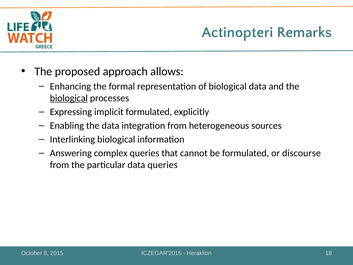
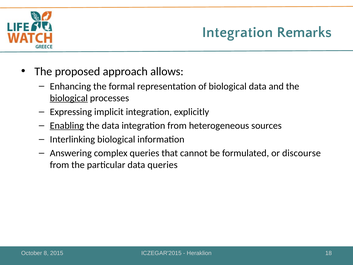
Actinopteri: Actinopteri -> Integration (237, 32)
implicit formulated: formulated -> integration (149, 112)
Enabling underline: none -> present (67, 125)
